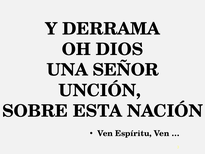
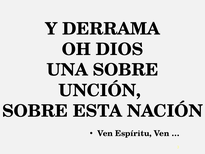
UNA SEÑOR: SEÑOR -> SOBRE (126, 70)
